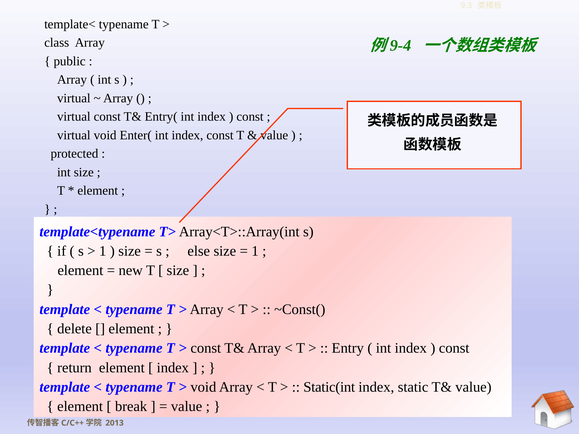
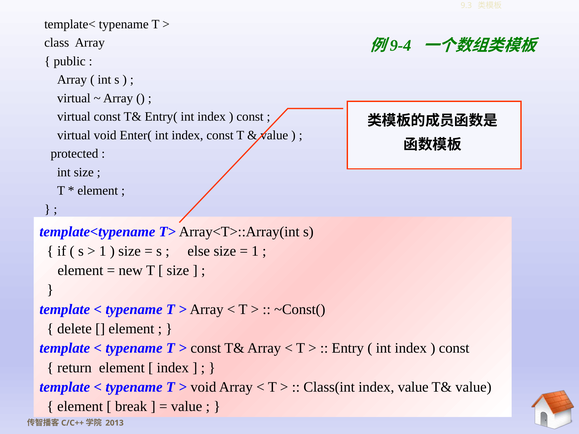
Static(int: Static(int -> Class(int (329, 387)
index static: static -> value (413, 387)
